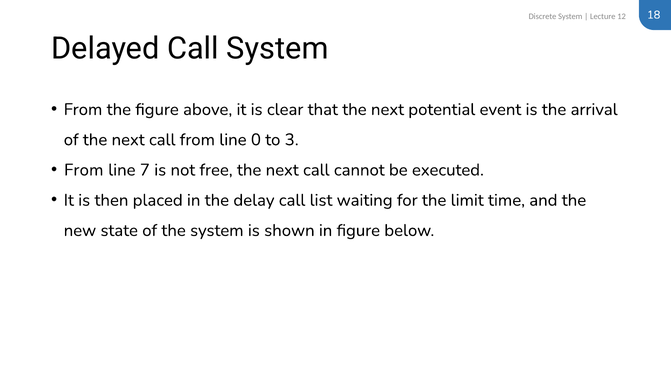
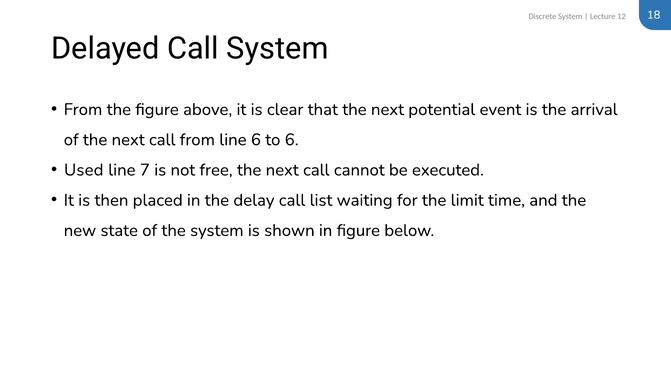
line 0: 0 -> 6 (256, 139)
to 3: 3 -> 6 (292, 139)
From: From -> Used (84, 170)
